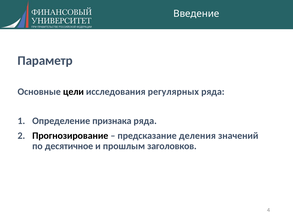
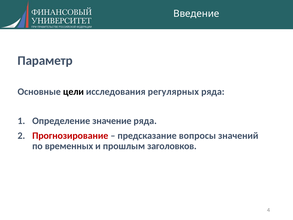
признака: признака -> значение (112, 121)
Прогнозирование colour: black -> red (70, 135)
деления: деления -> вопросы (197, 135)
десятичное: десятичное -> временных (69, 146)
